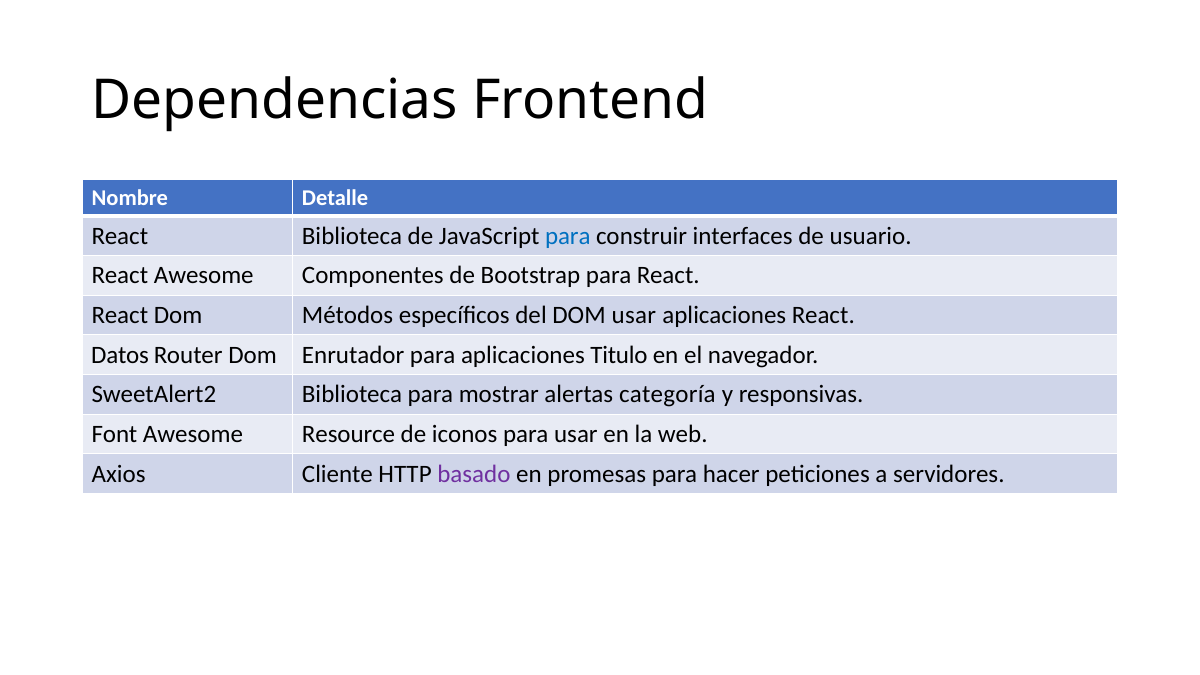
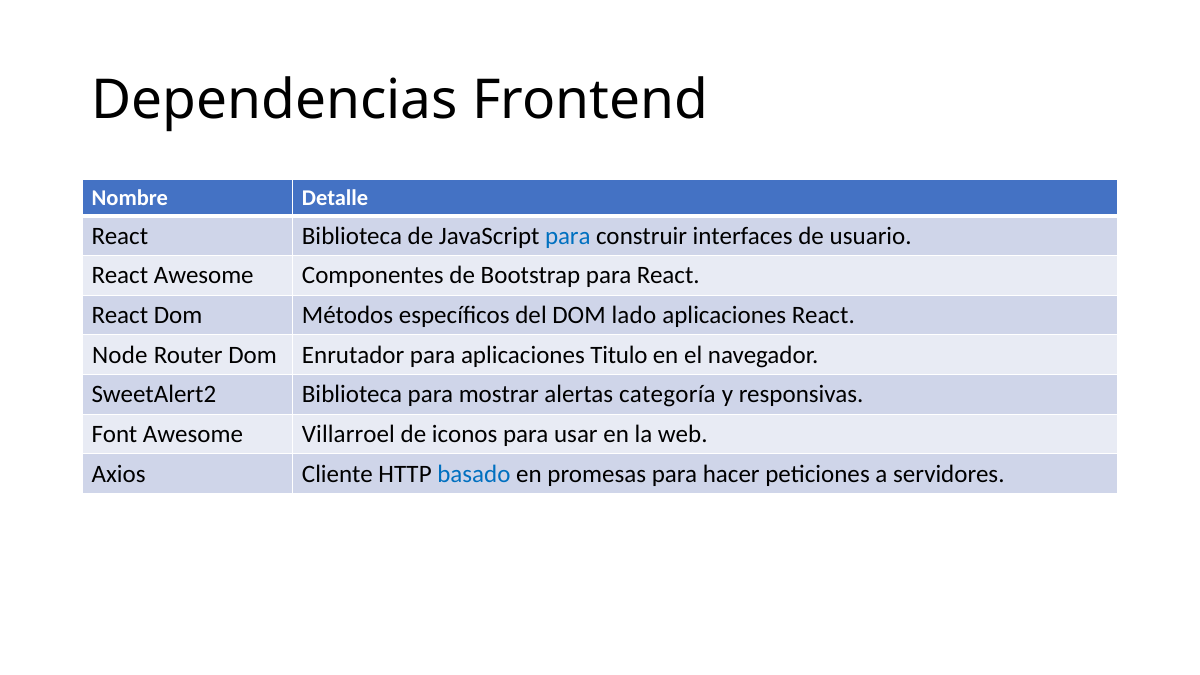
DOM usar: usar -> lado (634, 315)
Datos: Datos -> Node (120, 355)
Resource: Resource -> Villarroel (348, 434)
basado colour: purple -> blue (474, 474)
